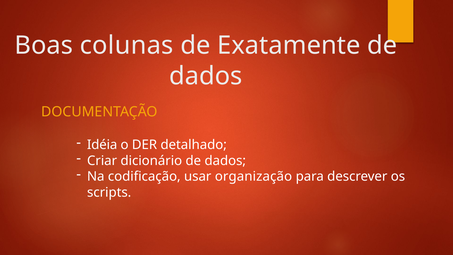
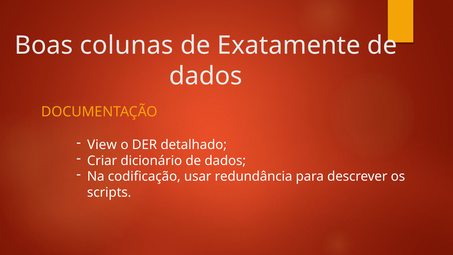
Idéia: Idéia -> View (102, 145)
organização: organização -> redundância (254, 176)
